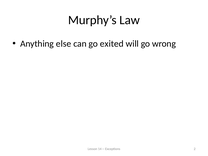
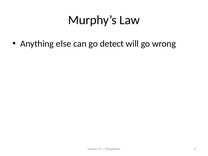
exited: exited -> detect (112, 44)
